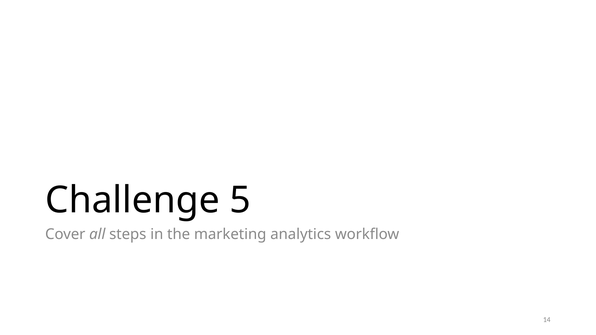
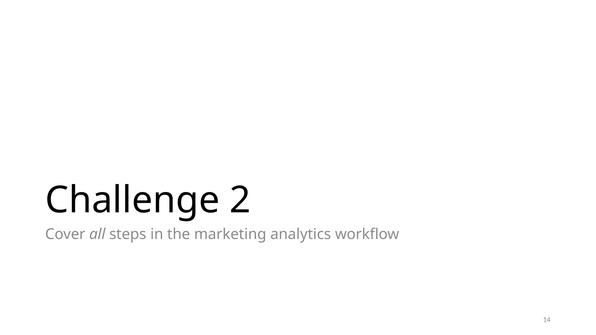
5: 5 -> 2 (240, 200)
